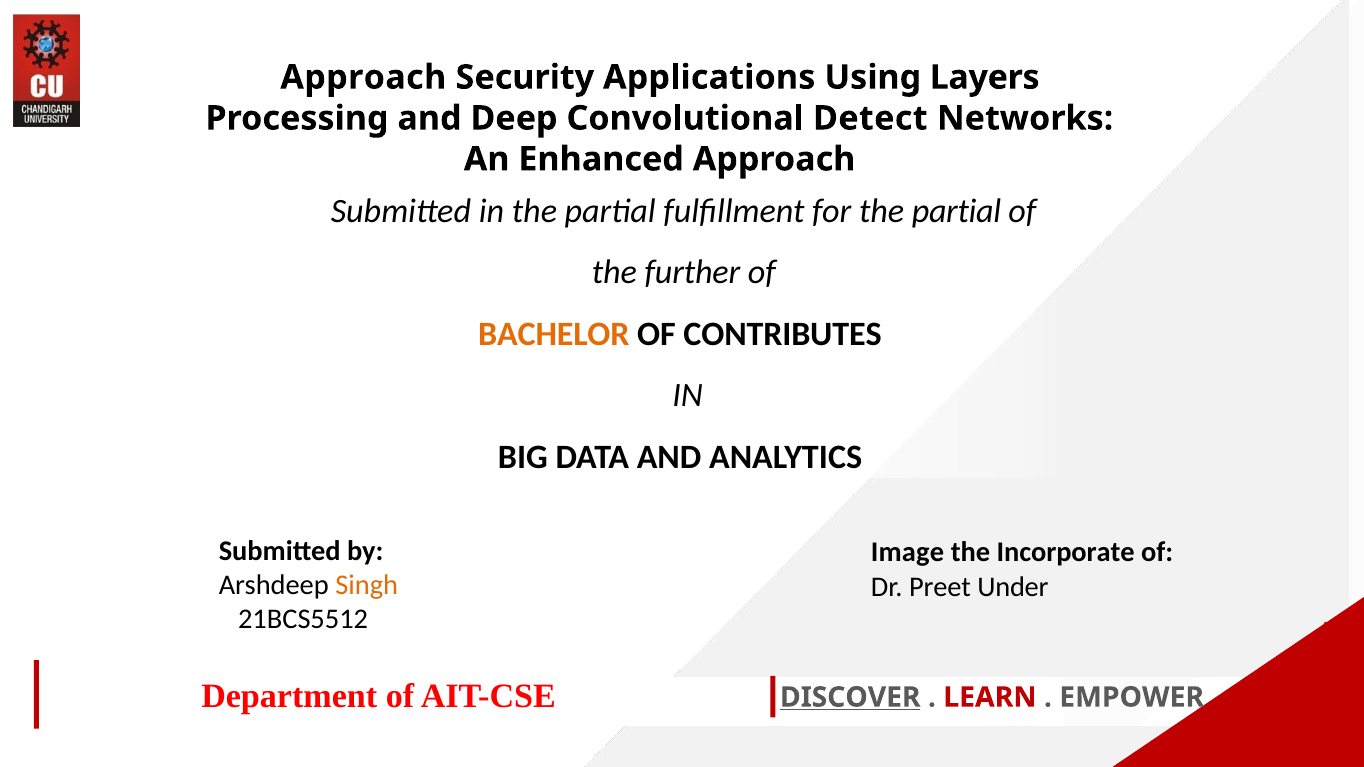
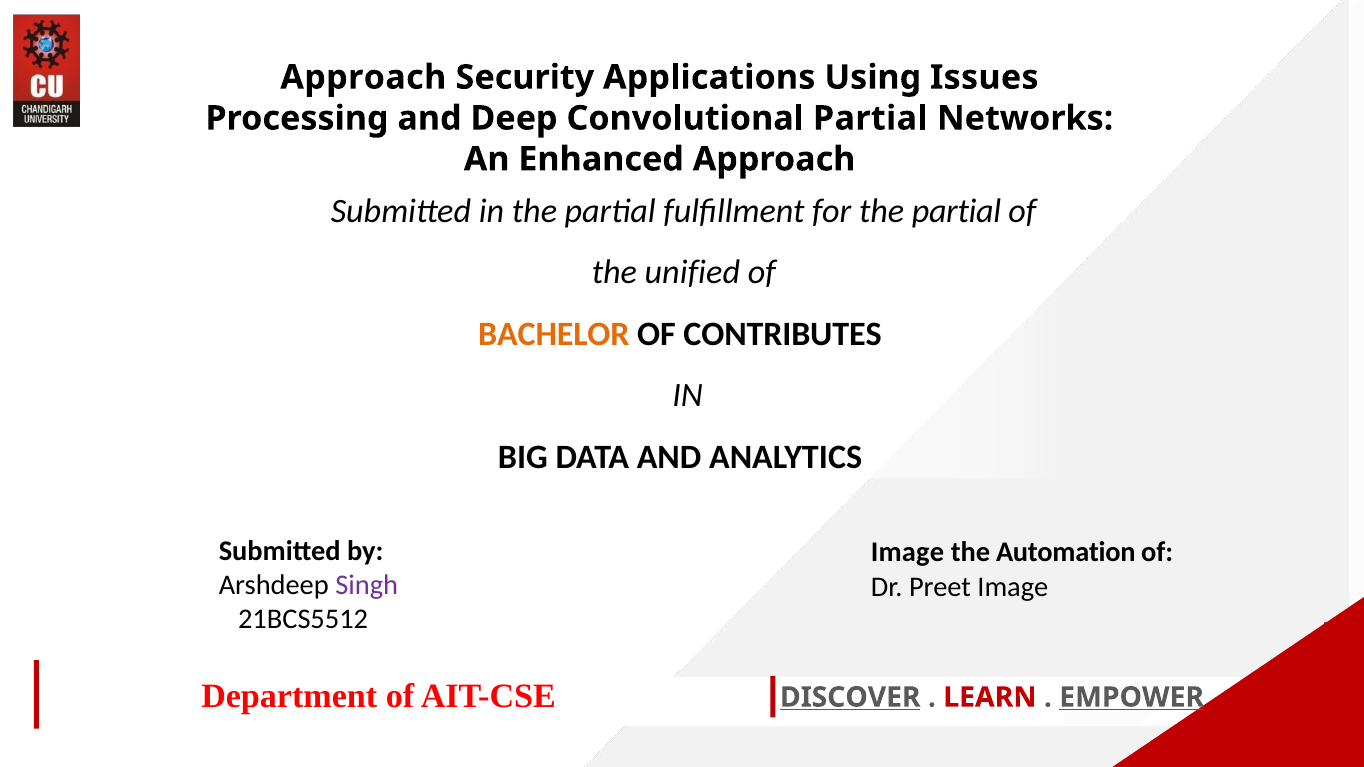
Layers: Layers -> Issues (984, 77)
Convolutional Detect: Detect -> Partial (870, 118)
further: further -> unified (692, 273)
Incorporate: Incorporate -> Automation (1066, 553)
Singh colour: orange -> purple (367, 586)
Preet Under: Under -> Image (1013, 587)
EMPOWER underline: none -> present (1132, 697)
